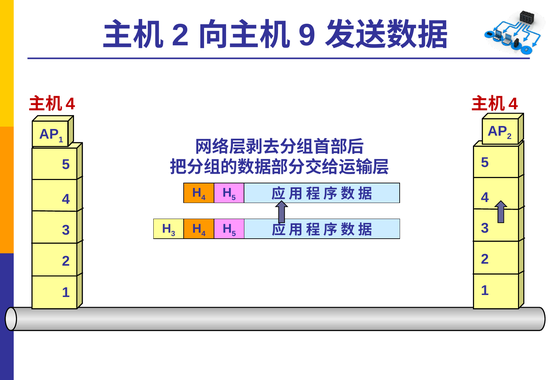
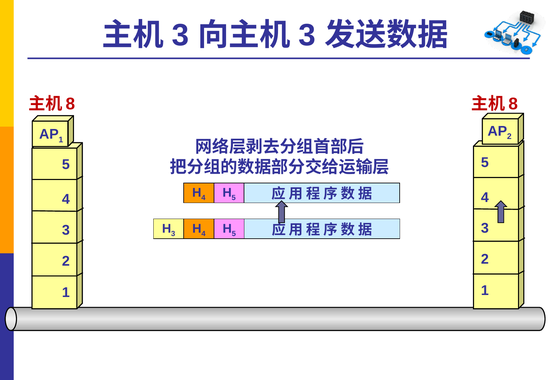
2: 2 -> 3 (180, 35)
9: 9 -> 3 (307, 35)
4: 4 -> 8 (70, 104)
4: 4 -> 8 (513, 104)
